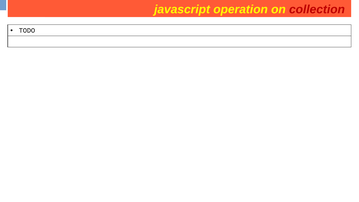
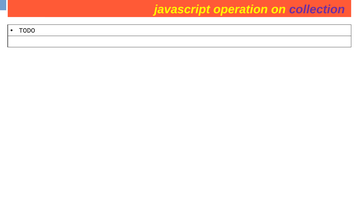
collection colour: red -> purple (317, 9)
